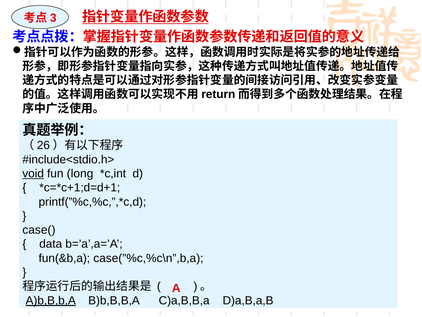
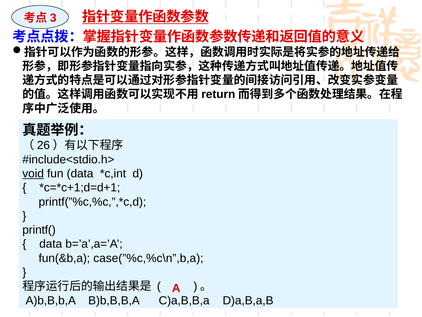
fun long: long -> data (80, 173)
case(: case( -> printf( (39, 230)
A)b,B,b,A underline: present -> none (51, 300)
